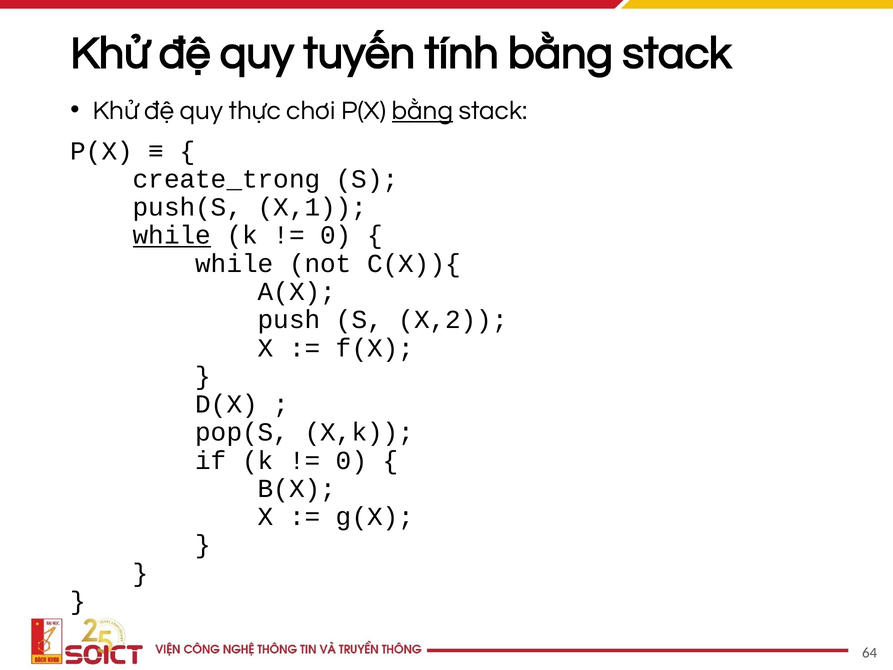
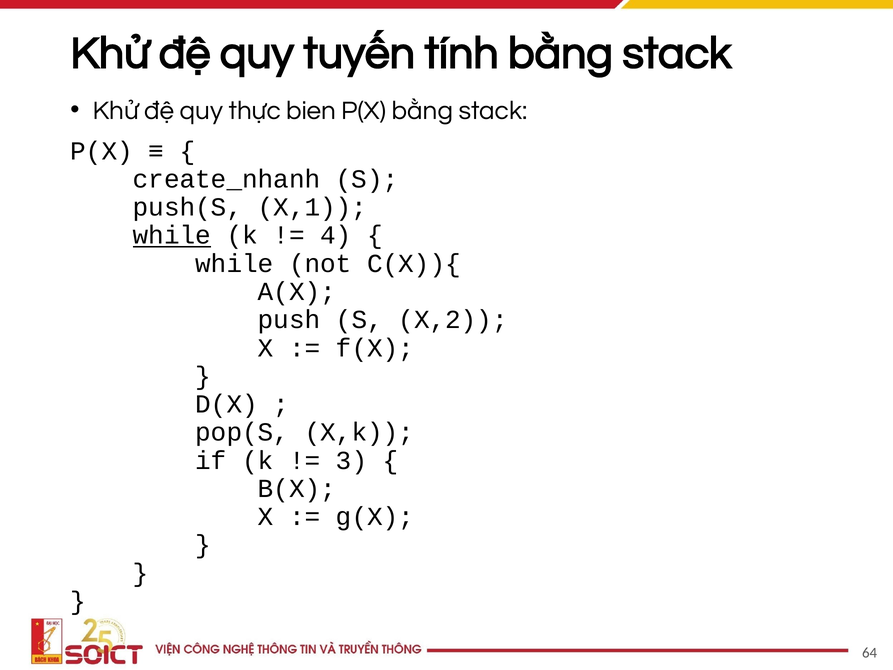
chơi: chơi -> bien (311, 110)
bằng underline: present -> none (422, 110)
create_trong: create_trong -> create_nhanh (227, 179)
0: 0 -> 4 (336, 235)
0: 0 -> 3 (352, 460)
